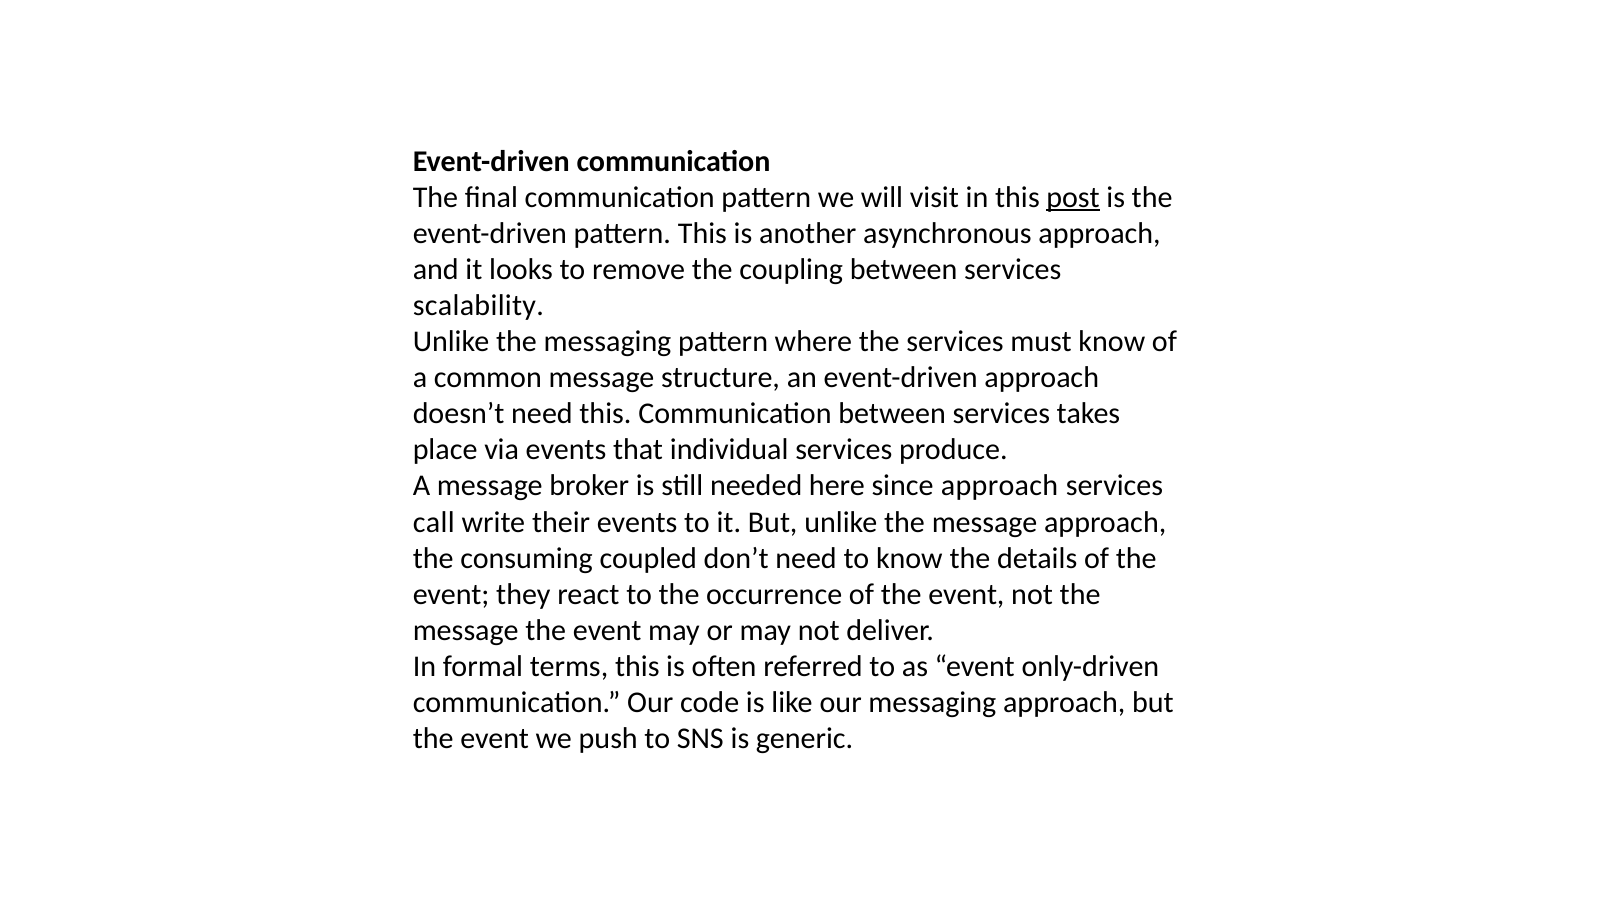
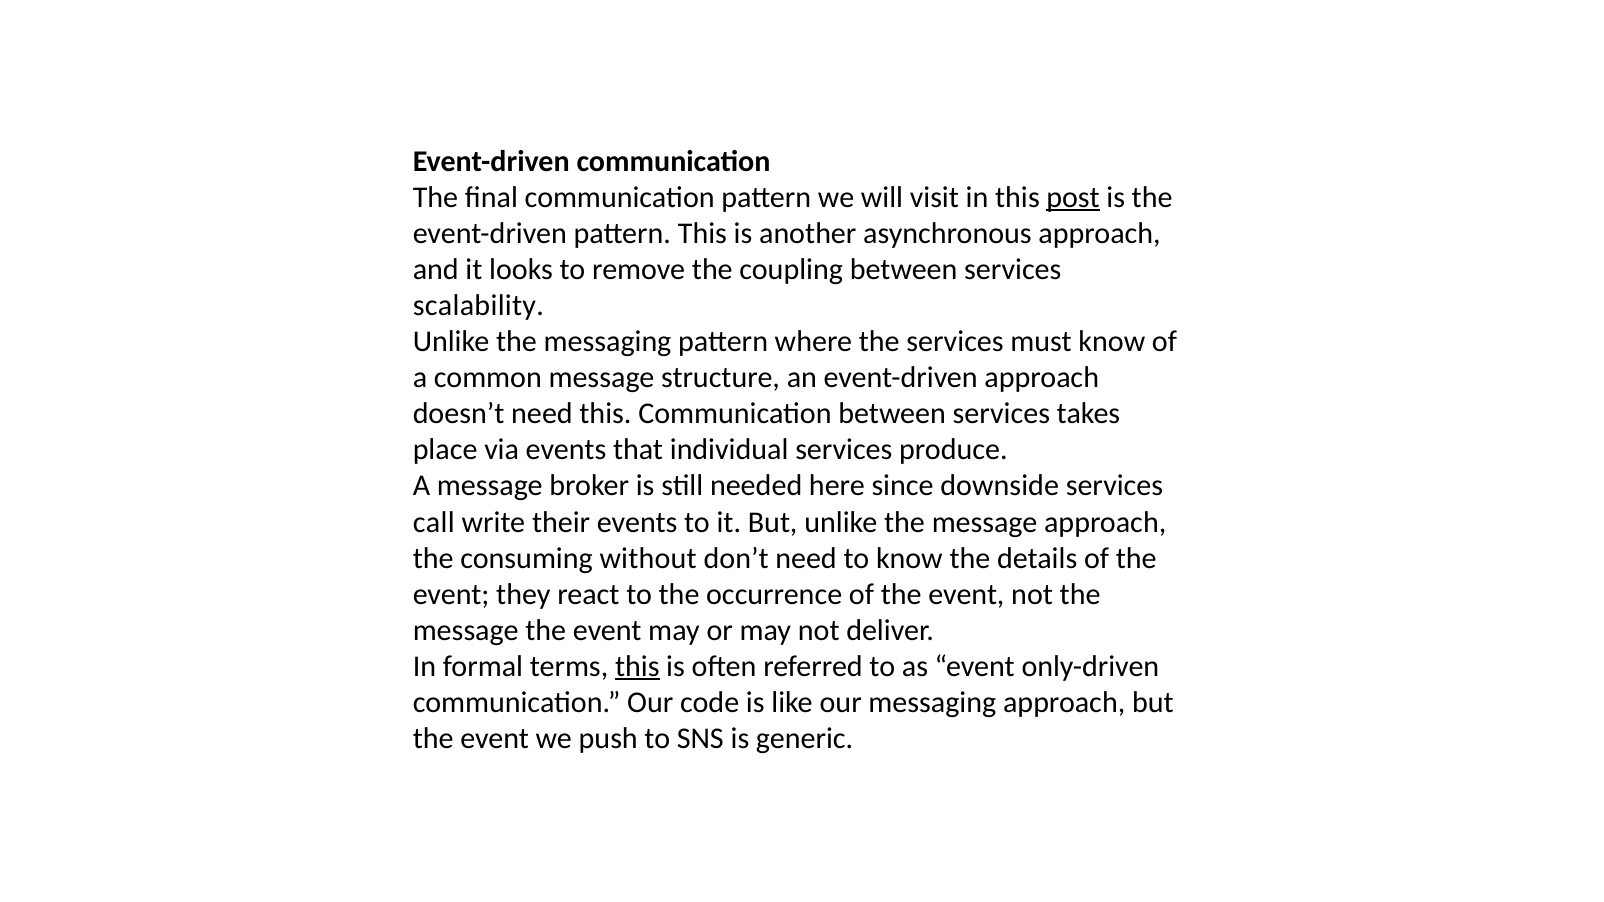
since approach: approach -> downside (1000, 486)
coupled: coupled -> without (648, 558)
this underline: none -> present (637, 667)
